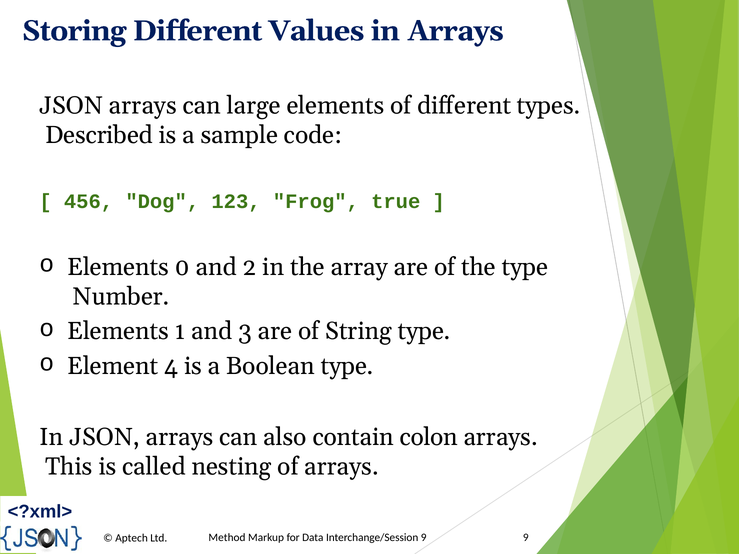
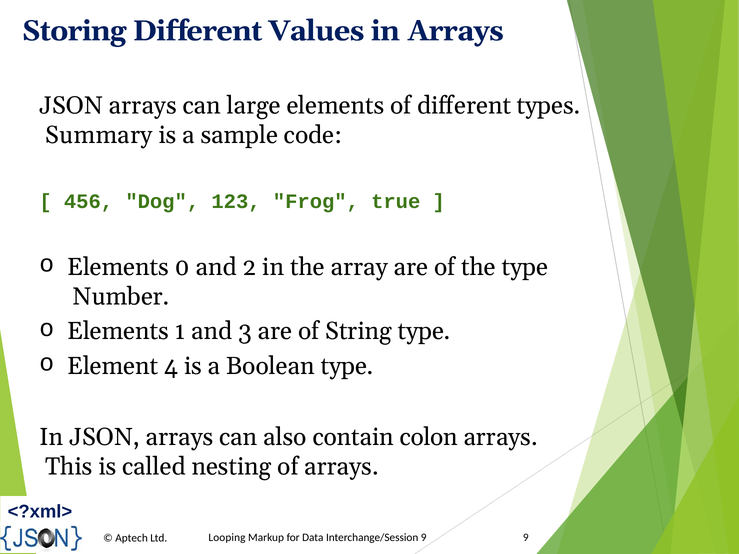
Described: Described -> Summary (99, 135)
Method: Method -> Looping (227, 538)
